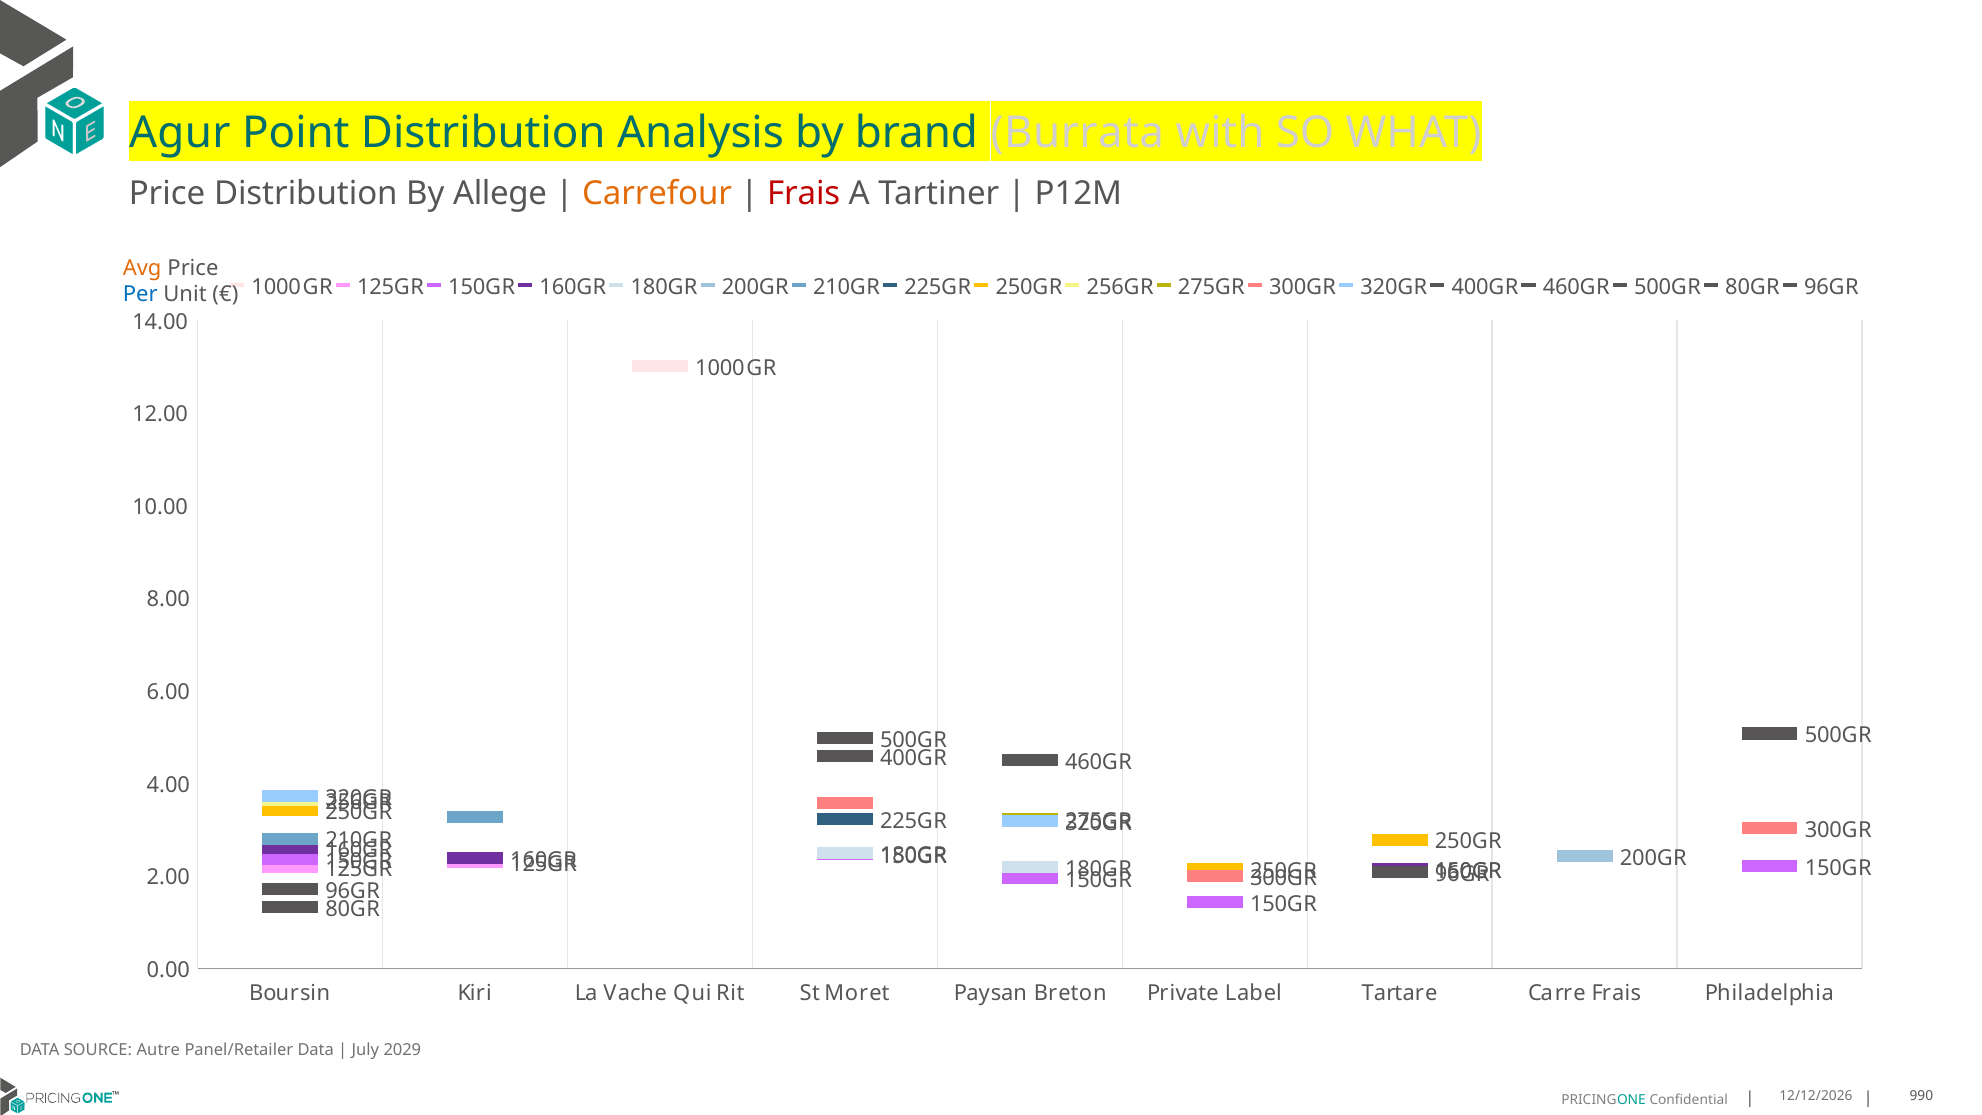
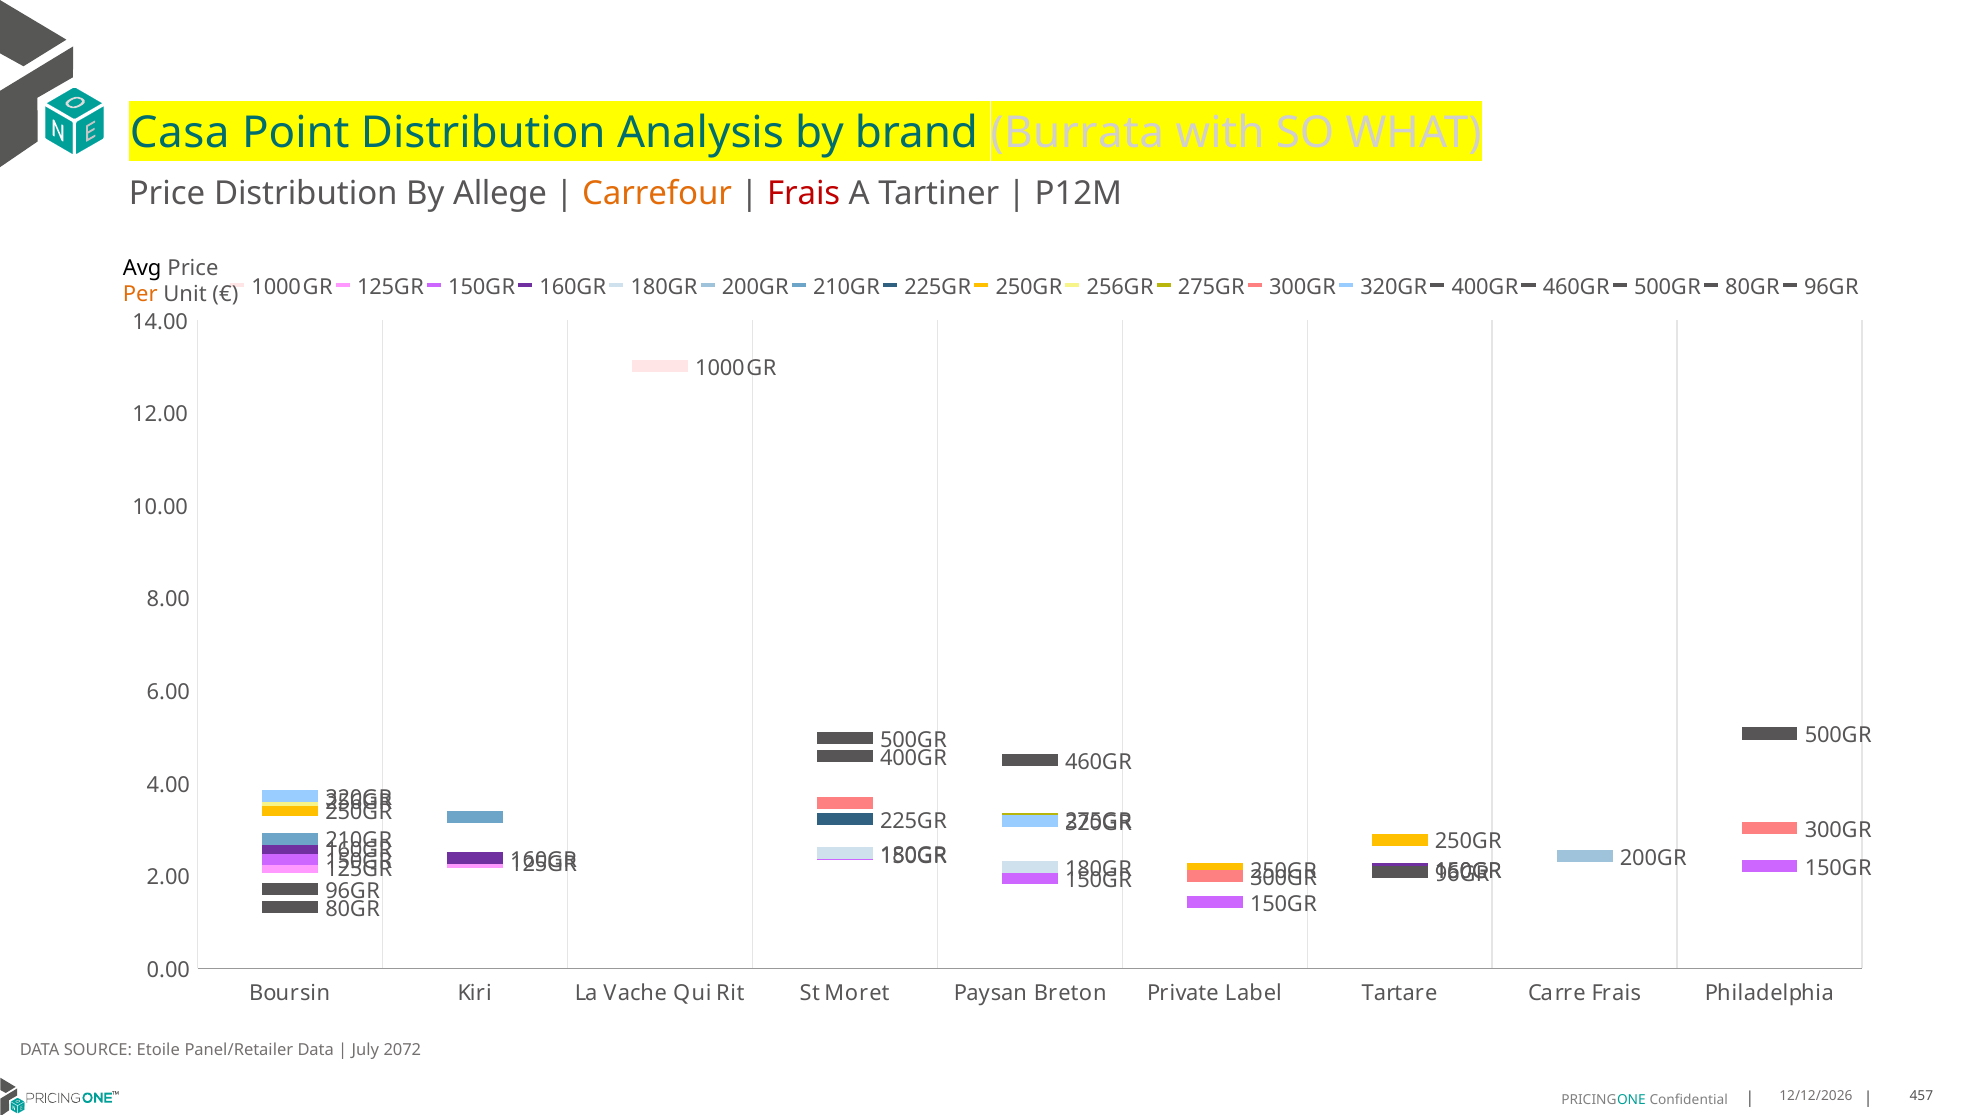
Agur: Agur -> Casa (180, 133)
Avg colour: orange -> black (142, 268)
Per colour: blue -> orange (140, 294)
Autre: Autre -> Etoile (158, 1050)
2029: 2029 -> 2072 (402, 1050)
990: 990 -> 457 (1921, 1096)
